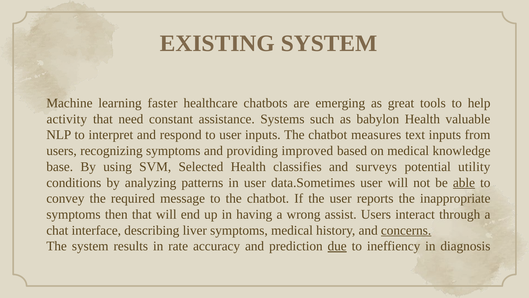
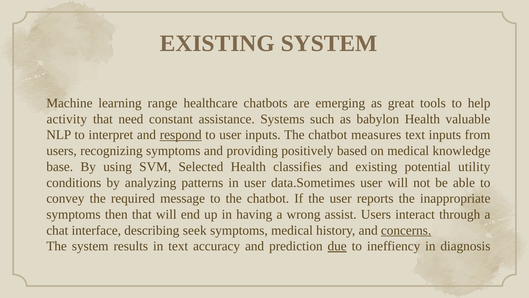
faster: faster -> range (163, 103)
respond underline: none -> present (181, 135)
improved: improved -> positively (307, 151)
and surveys: surveys -> existing (376, 166)
able underline: present -> none (464, 182)
liver: liver -> seek (195, 230)
in rate: rate -> text (178, 246)
